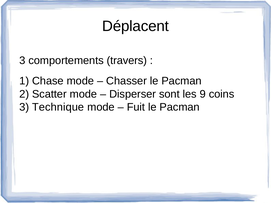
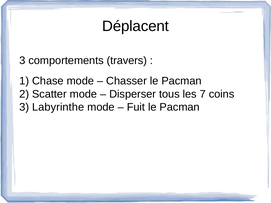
sont: sont -> tous (169, 94)
9: 9 -> 7 (203, 94)
Technique: Technique -> Labyrinthe (58, 107)
